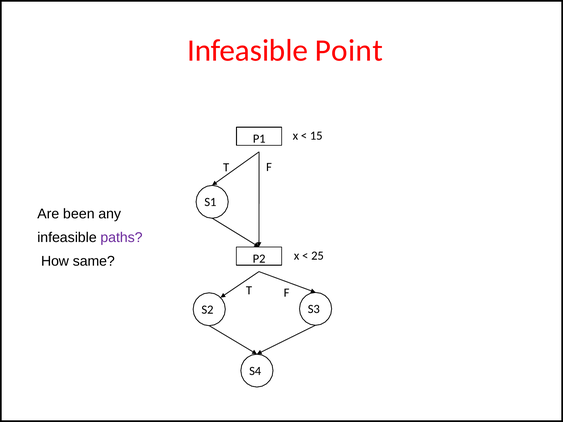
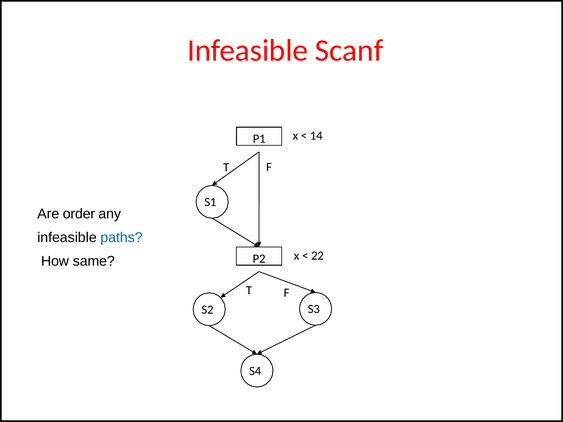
Point: Point -> Scanf (349, 50)
15: 15 -> 14 (316, 136)
been: been -> order (79, 214)
paths colour: purple -> blue (121, 238)
25: 25 -> 22 (317, 256)
